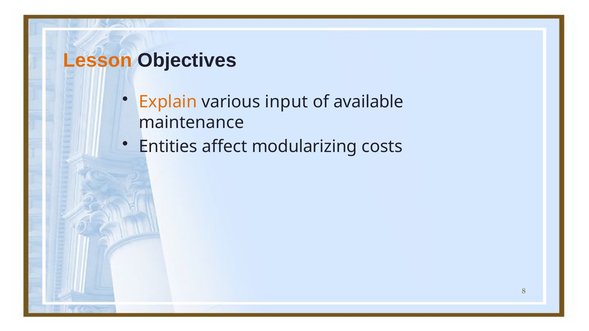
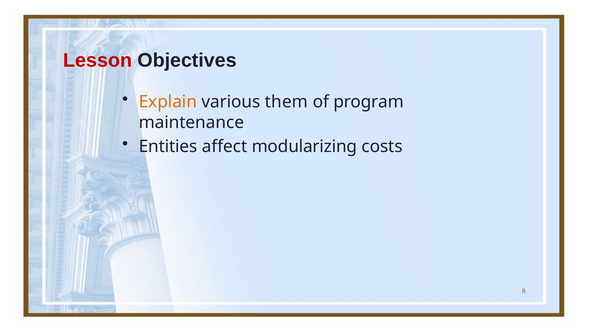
Lesson colour: orange -> red (98, 60)
input: input -> them (286, 102)
available: available -> program (369, 102)
